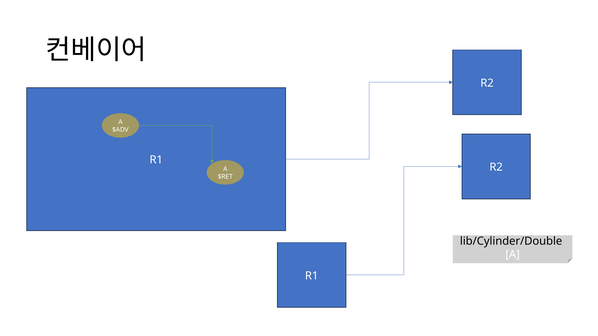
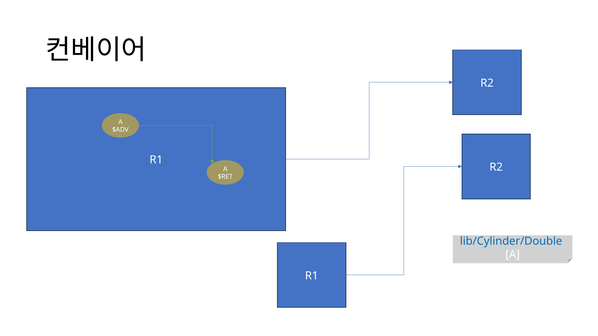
lib/Cylinder/Double colour: black -> blue (511, 241)
